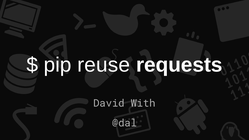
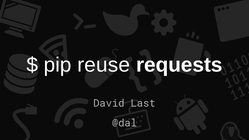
With: With -> Last (143, 103)
